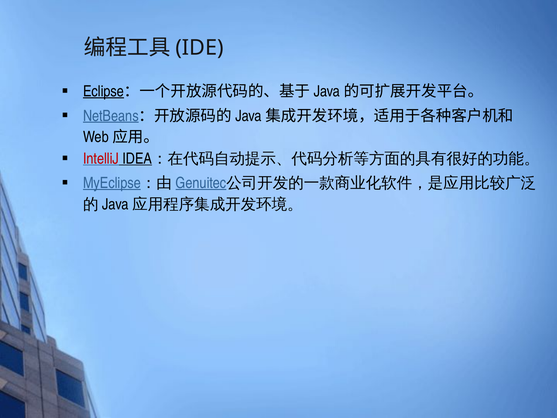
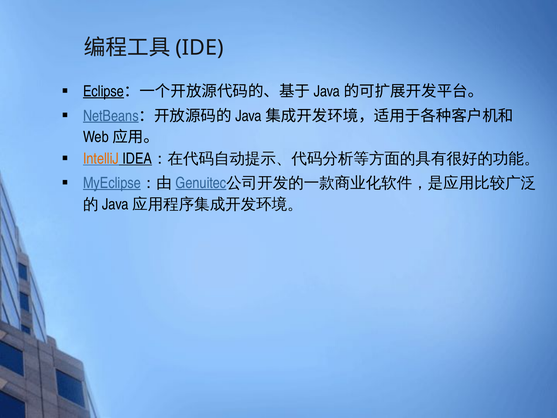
IntelliJ colour: red -> orange (101, 159)
